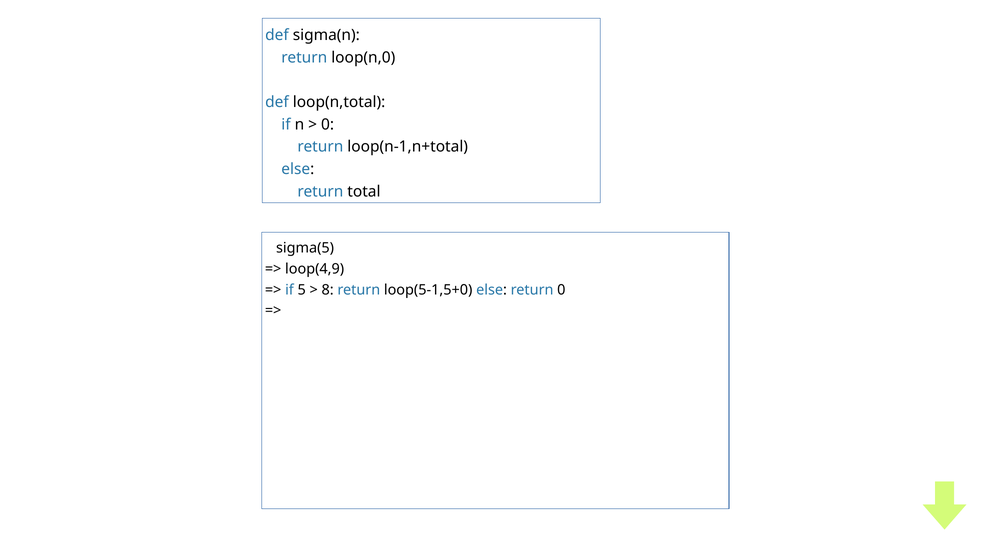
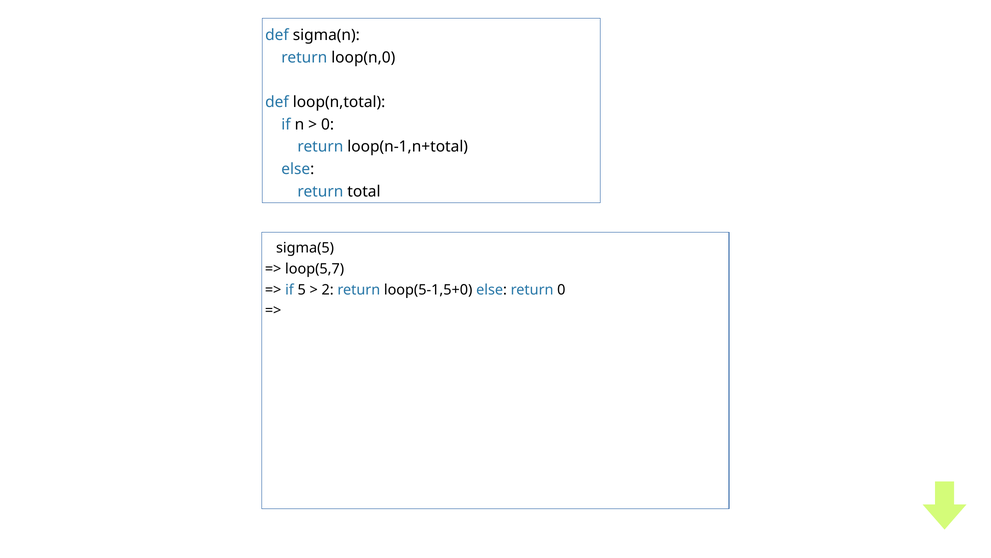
loop(4,9: loop(4,9 -> loop(5,7 (315, 269)
8: 8 -> 2 (328, 290)
